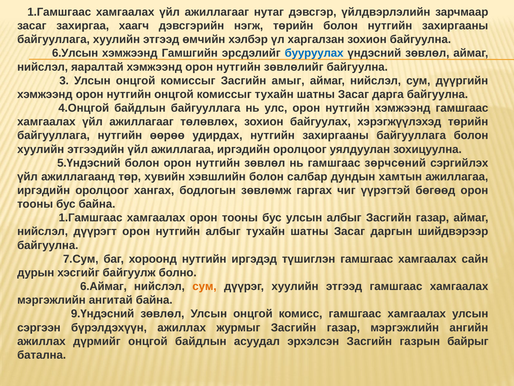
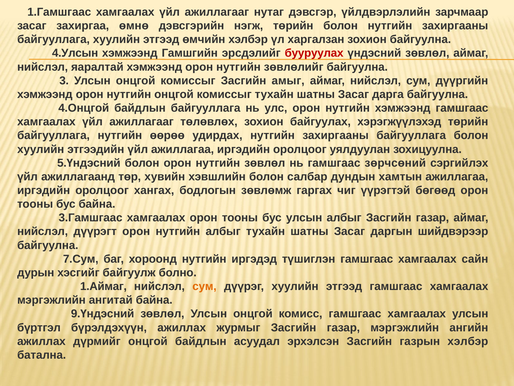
хаагч: хаагч -> өмнө (134, 26)
6.Улсын: 6.Улсын -> 4.Улсын (75, 53)
бууруулах colour: blue -> red (314, 53)
1.Гамшгаас: 1.Гамшгаас -> 3.Гамшгаас (91, 218)
6.Аймаг: 6.Аймаг -> 1.Аймаг (103, 286)
сэргээн: сэргээн -> бүртгэл (39, 327)
газрын байрыг: байрыг -> хэлбэр (468, 341)
